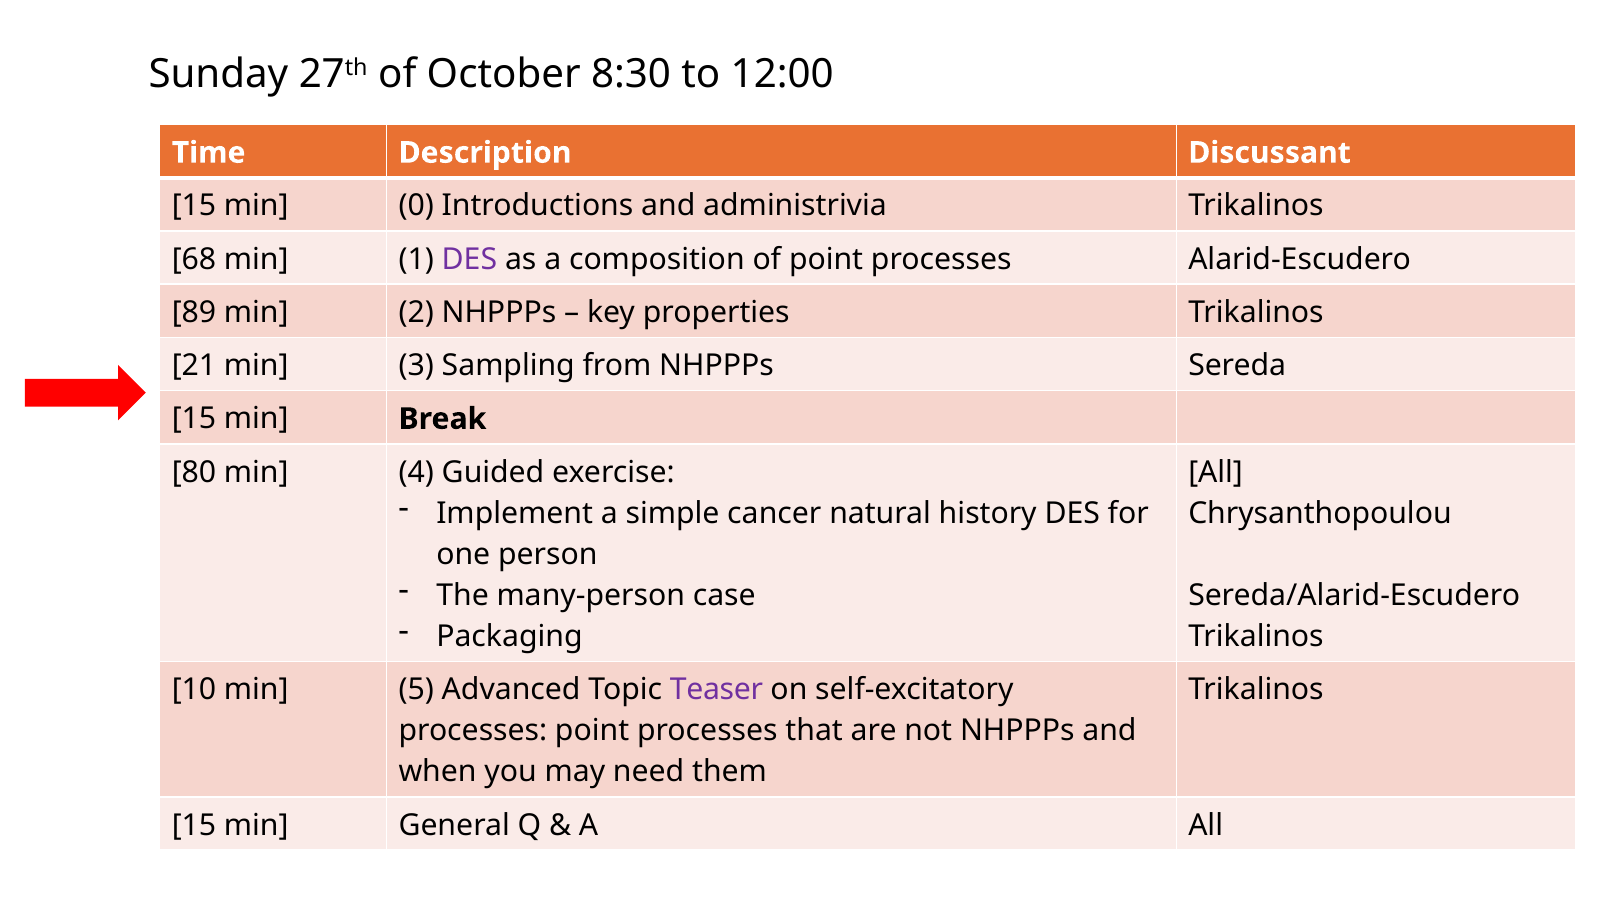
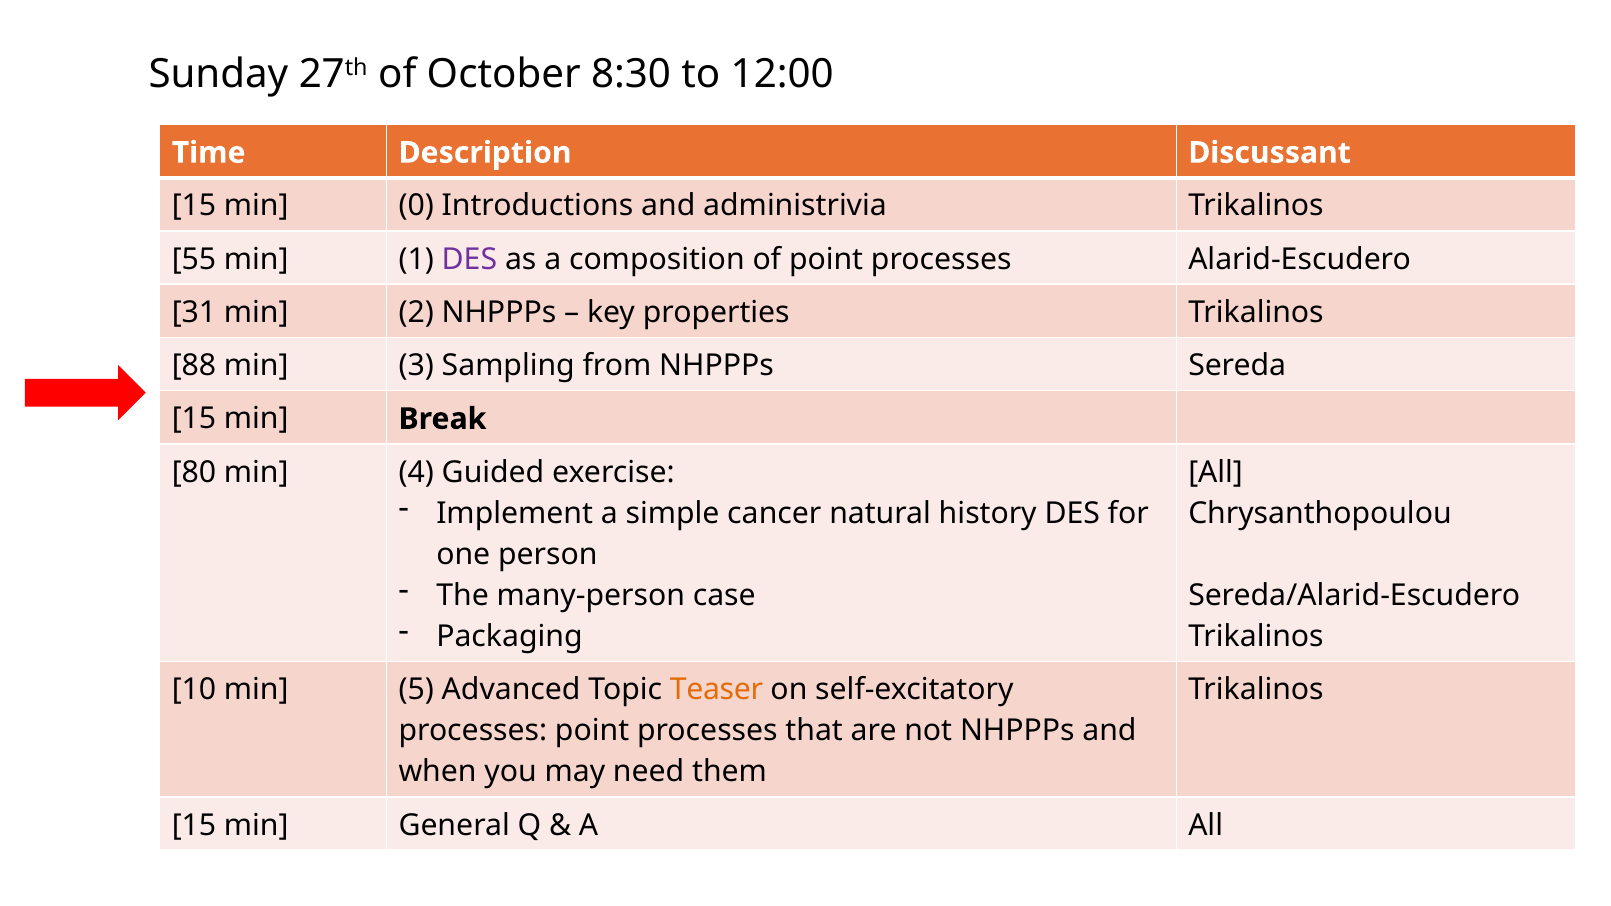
68: 68 -> 55 (194, 259)
89: 89 -> 31 (194, 312)
21: 21 -> 88 (194, 366)
Teaser colour: purple -> orange (716, 690)
